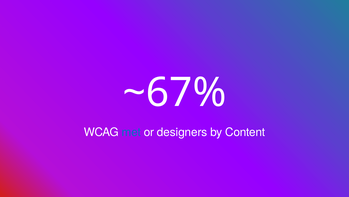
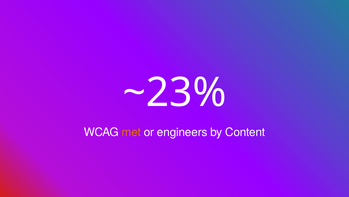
~67%: ~67% -> ~23% (174, 92)
met colour: blue -> orange (131, 132)
designers: designers -> engineers (182, 132)
